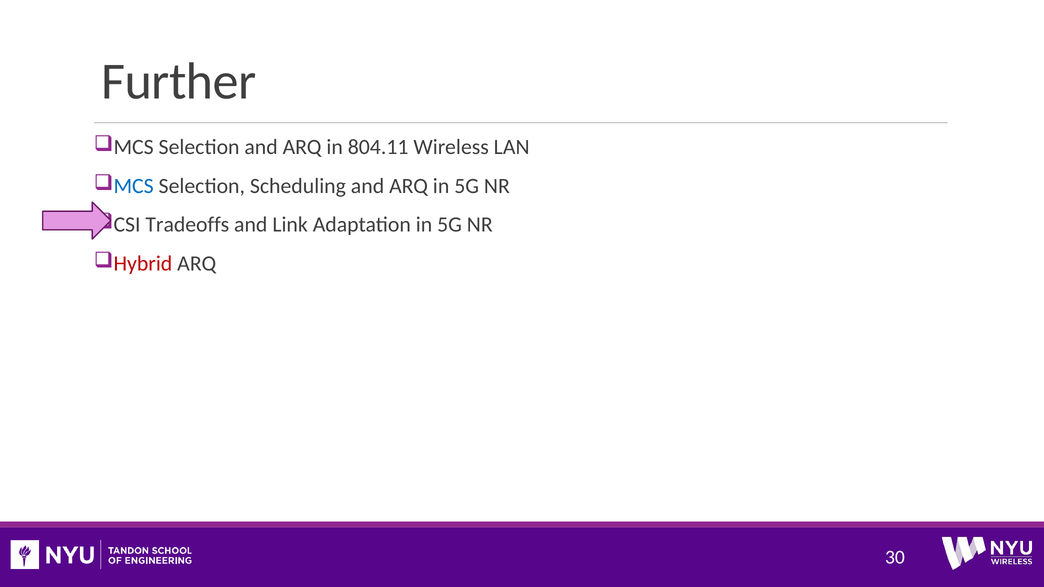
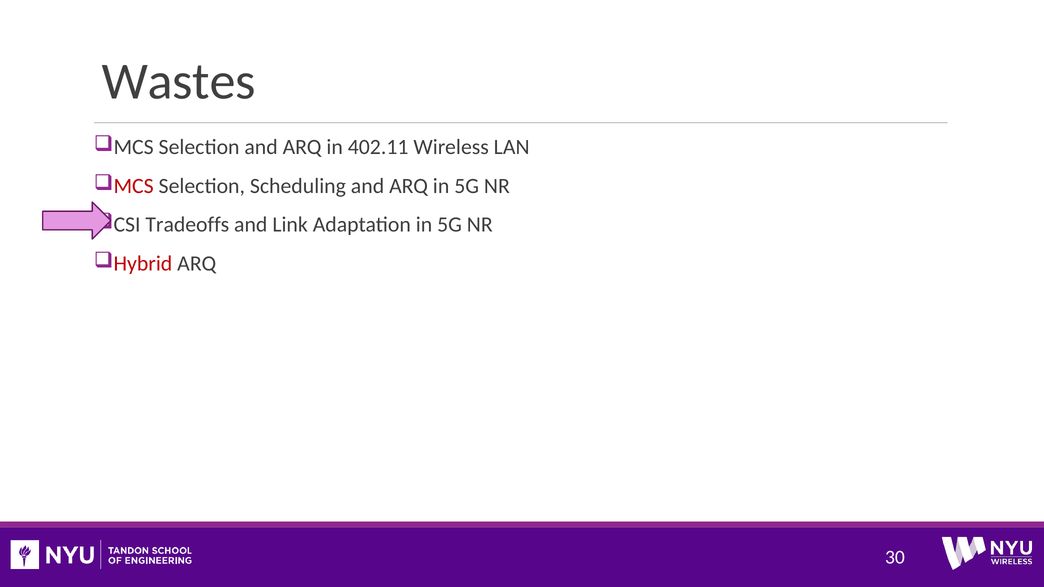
Further: Further -> Wastes (179, 82)
804.11: 804.11 -> 402.11 (378, 147)
MCS colour: blue -> red (134, 186)
